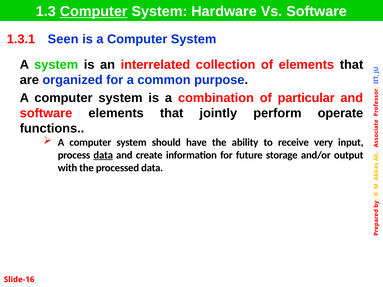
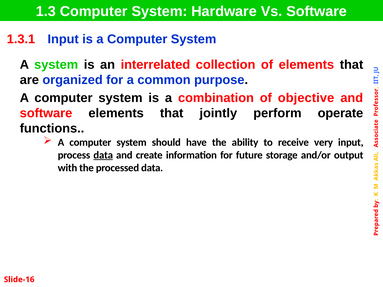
Computer underline: present -> none (94, 11)
1.3.1 Seen: Seen -> Input (63, 39)
particular: particular -> objective (306, 98)
